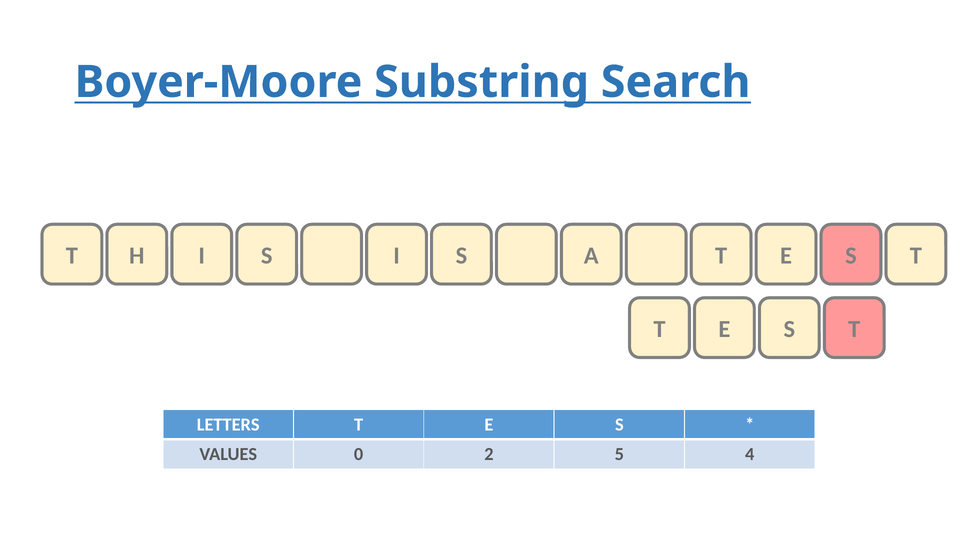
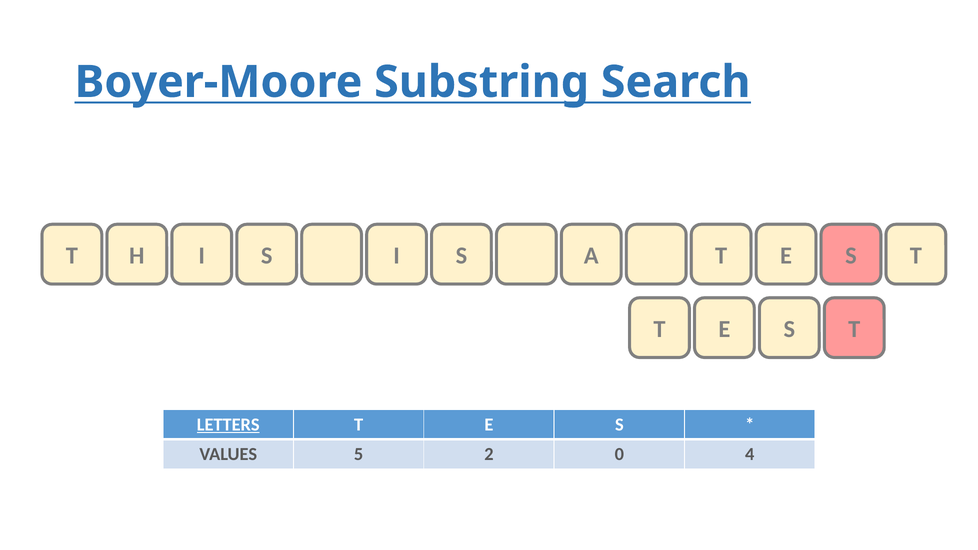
LETTERS underline: none -> present (228, 425)
0: 0 -> 5 (359, 454)
5: 5 -> 0 (619, 454)
